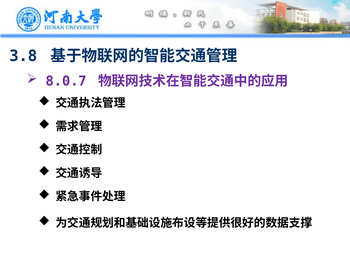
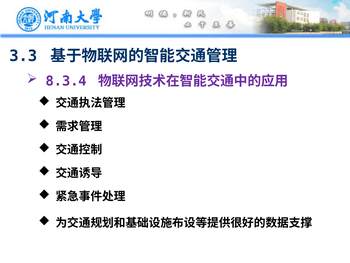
3.8: 3.8 -> 3.3 (23, 56)
8.0.7: 8.0.7 -> 8.3.4 (66, 81)
